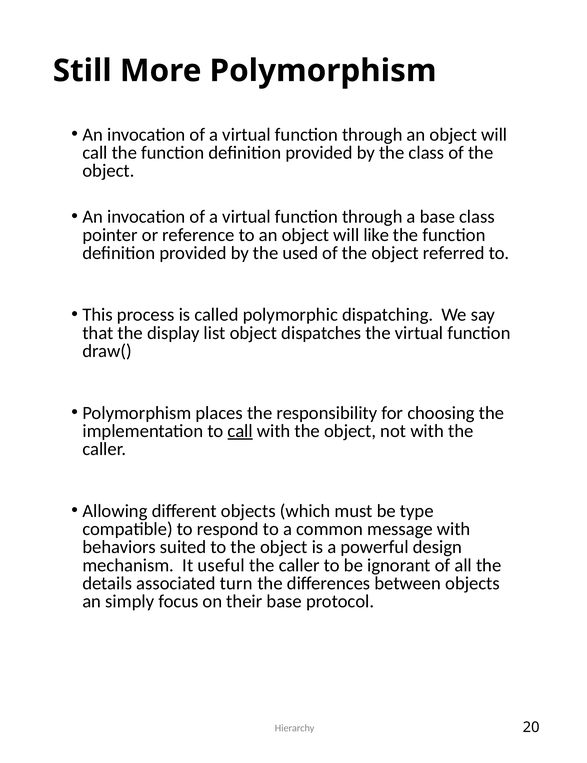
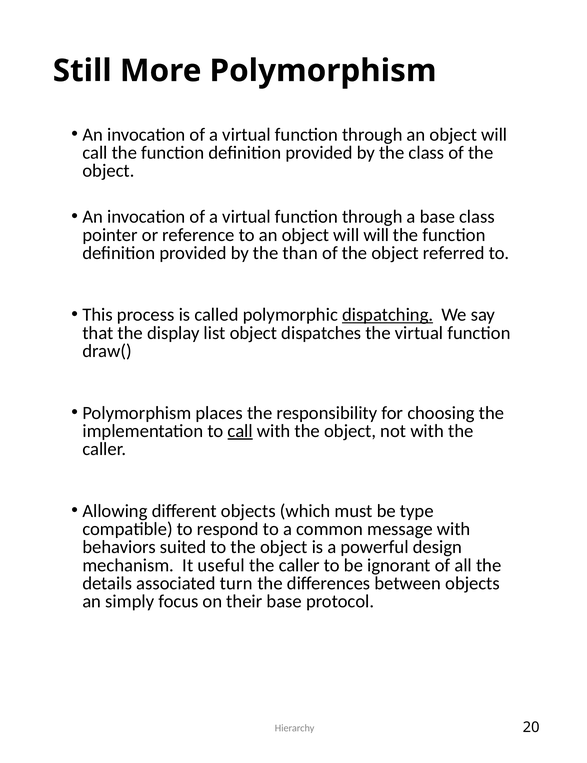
will like: like -> will (376, 235)
used: used -> than (300, 253)
dispatching underline: none -> present (388, 315)
